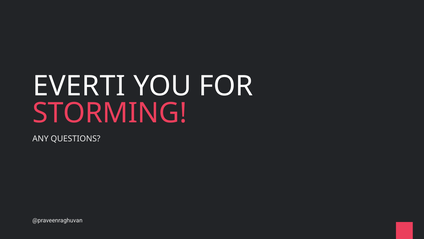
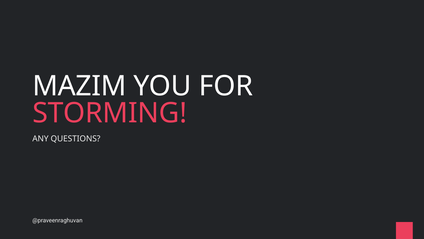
EVERTI: EVERTI -> MAZIM (79, 86)
